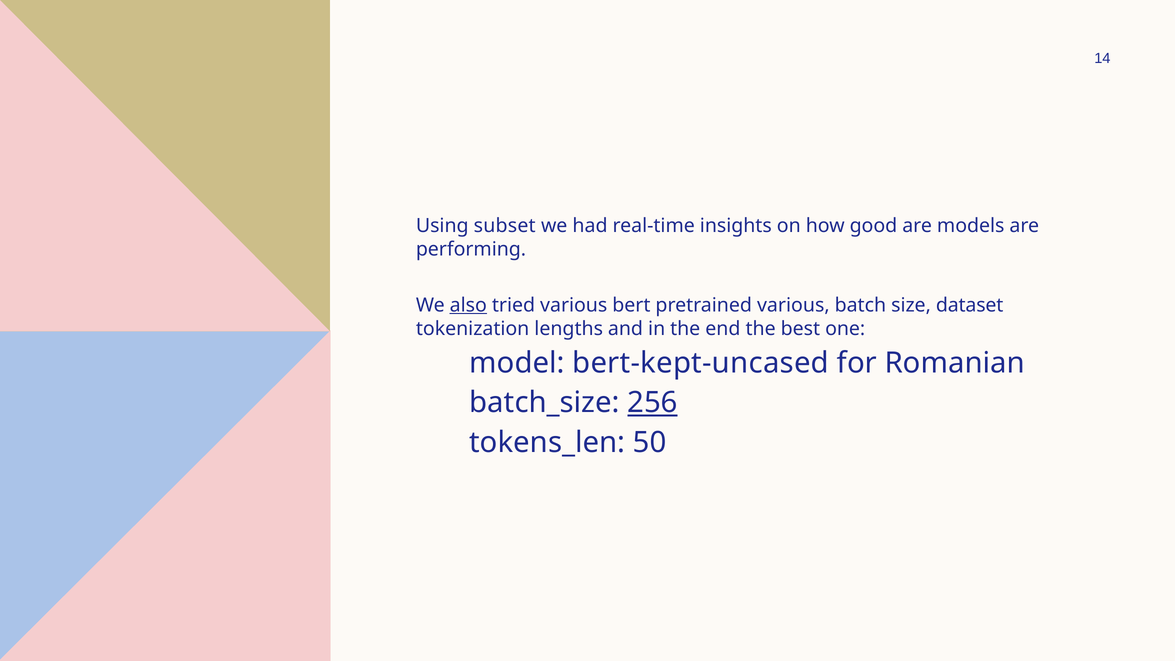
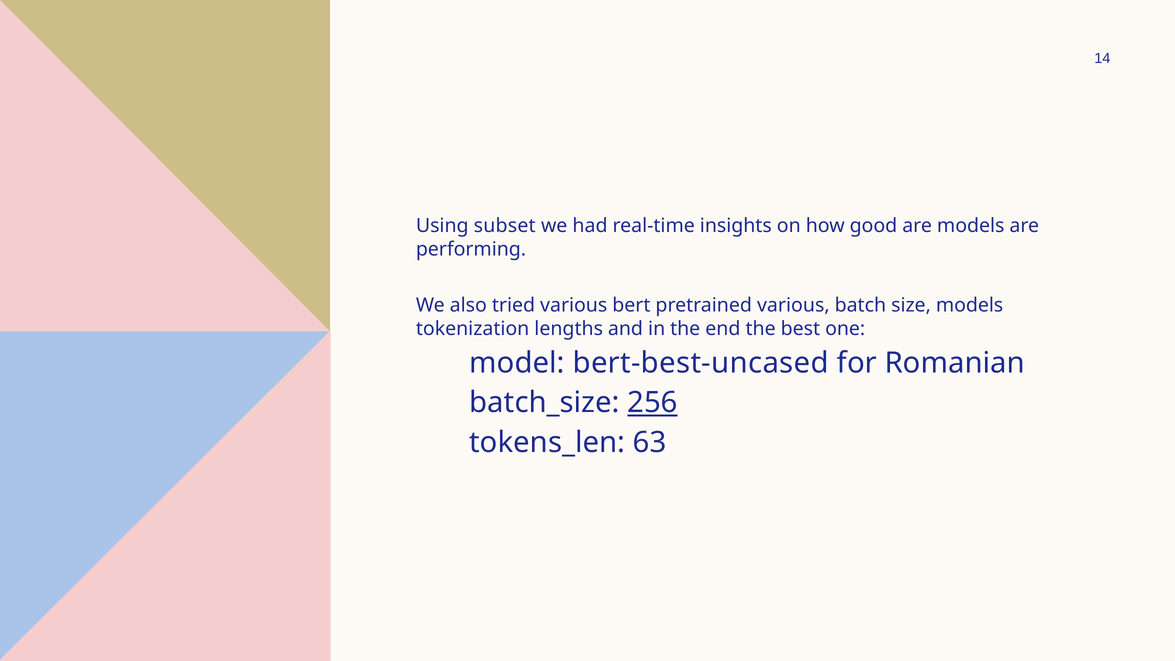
also underline: present -> none (468, 305)
size dataset: dataset -> models (970, 305)
bert-kept-uncased: bert-kept-uncased -> bert-best-uncased (701, 363)
50: 50 -> 63 (650, 442)
